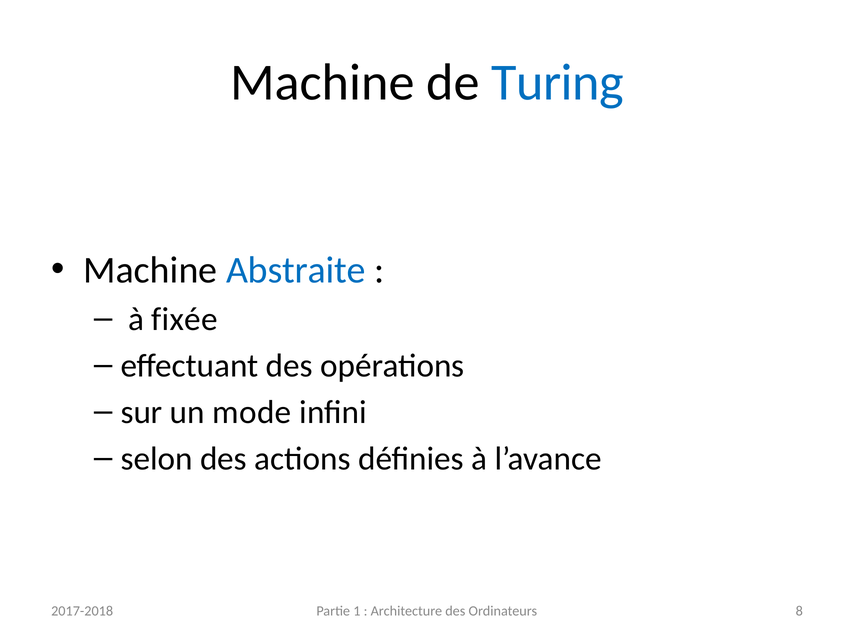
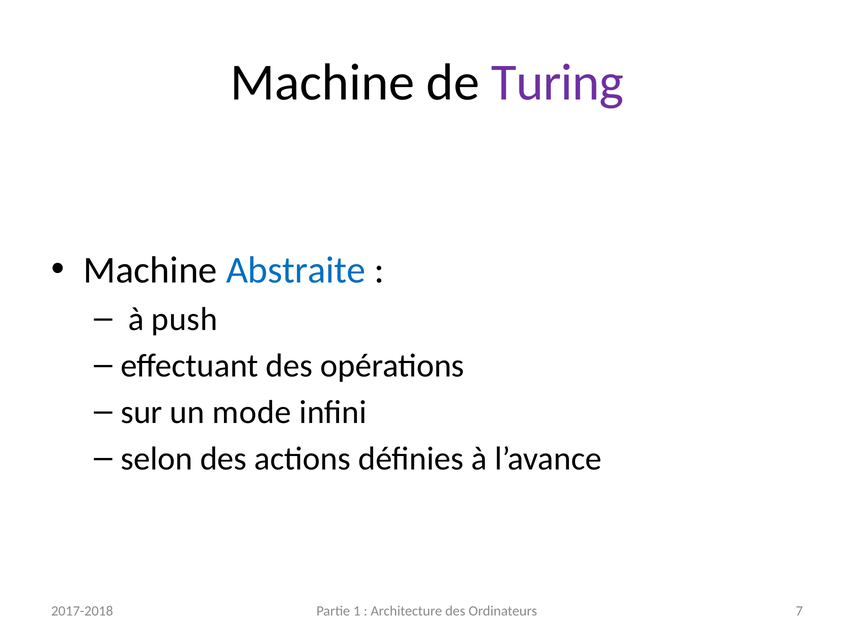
Turing colour: blue -> purple (557, 83)
fixée: fixée -> push (185, 319)
8: 8 -> 7 (799, 612)
